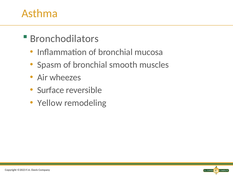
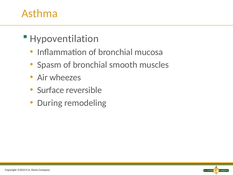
Bronchodilators: Bronchodilators -> Hypoventilation (64, 39)
Yellow: Yellow -> During (50, 103)
